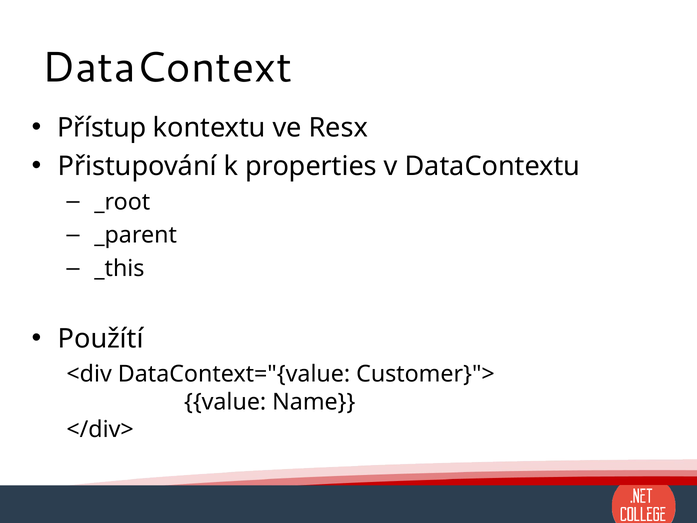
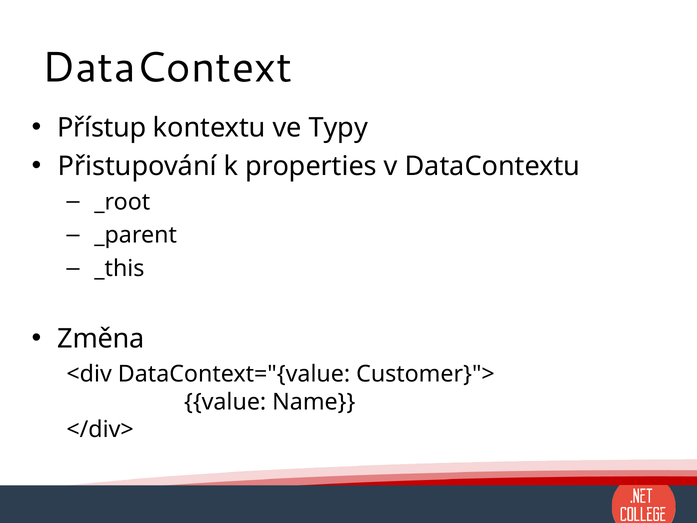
Resx: Resx -> Typy (338, 128)
Použítí: Použítí -> Změna (101, 338)
